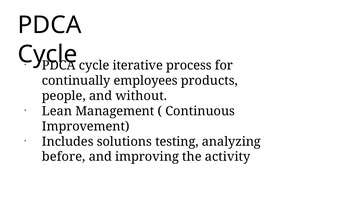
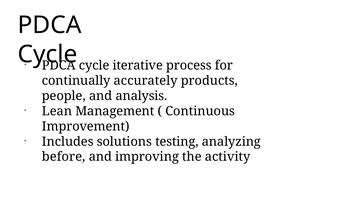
employees: employees -> accurately (146, 81)
without: without -> analysis (141, 96)
